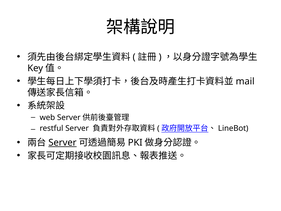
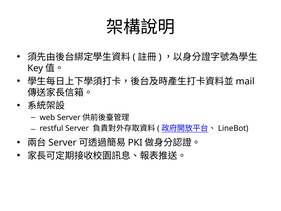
Server underline: present -> none (62, 142)
